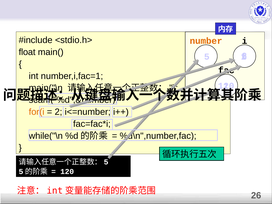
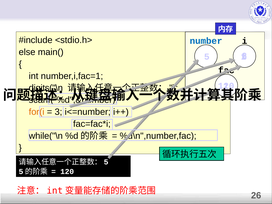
number colour: orange -> blue (206, 41)
float: float -> else (27, 52)
main("\n: main("\n -> digits("\n (46, 88)
2: 2 -> 3 (58, 112)
